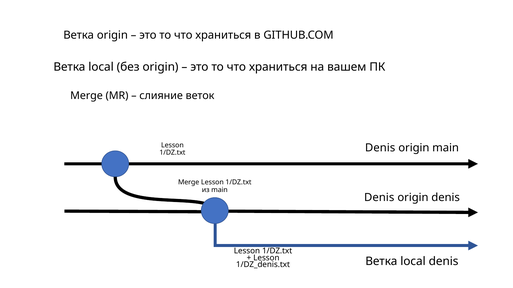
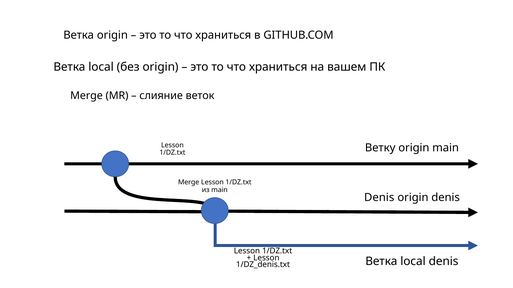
1/DZ.txt Denis: Denis -> Ветку (380, 148)
